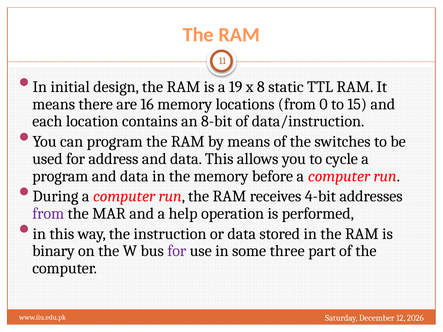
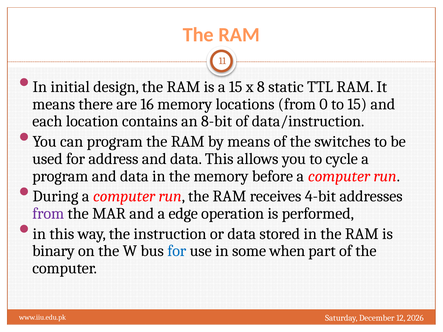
a 19: 19 -> 15 (236, 87)
help: help -> edge (183, 214)
for colour: purple -> blue (177, 251)
three: three -> when (287, 251)
